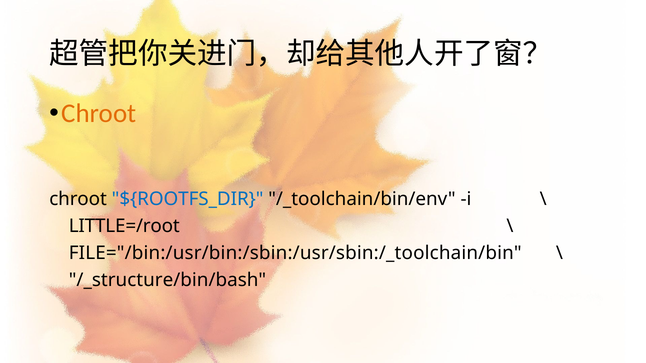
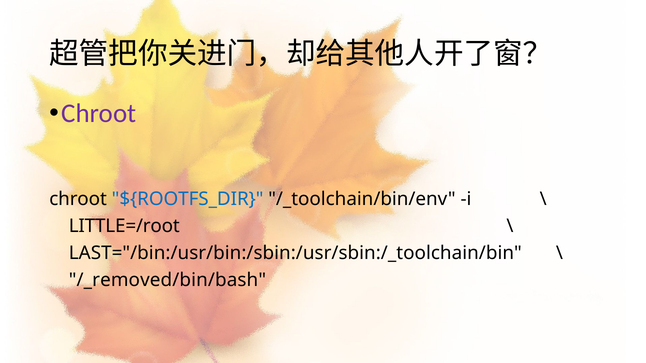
Chroot colour: orange -> purple (99, 114)
FILE="/bin:/usr/bin:/sbin:/usr/sbin:/_toolchain/bin: FILE="/bin:/usr/bin:/sbin:/usr/sbin:/_toolchain/bin -> LAST="/bin:/usr/bin:/sbin:/usr/sbin:/_toolchain/bin (295, 253)
/_structure/bin/bash: /_structure/bin/bash -> /_removed/bin/bash (167, 280)
